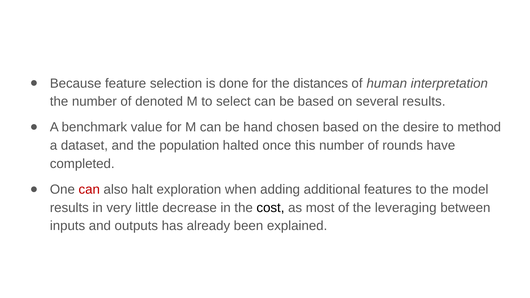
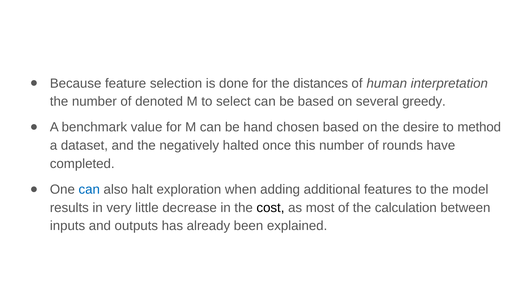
several results: results -> greedy (424, 102)
population: population -> negatively (189, 146)
can colour: red -> blue (89, 189)
leveraging: leveraging -> calculation (406, 208)
